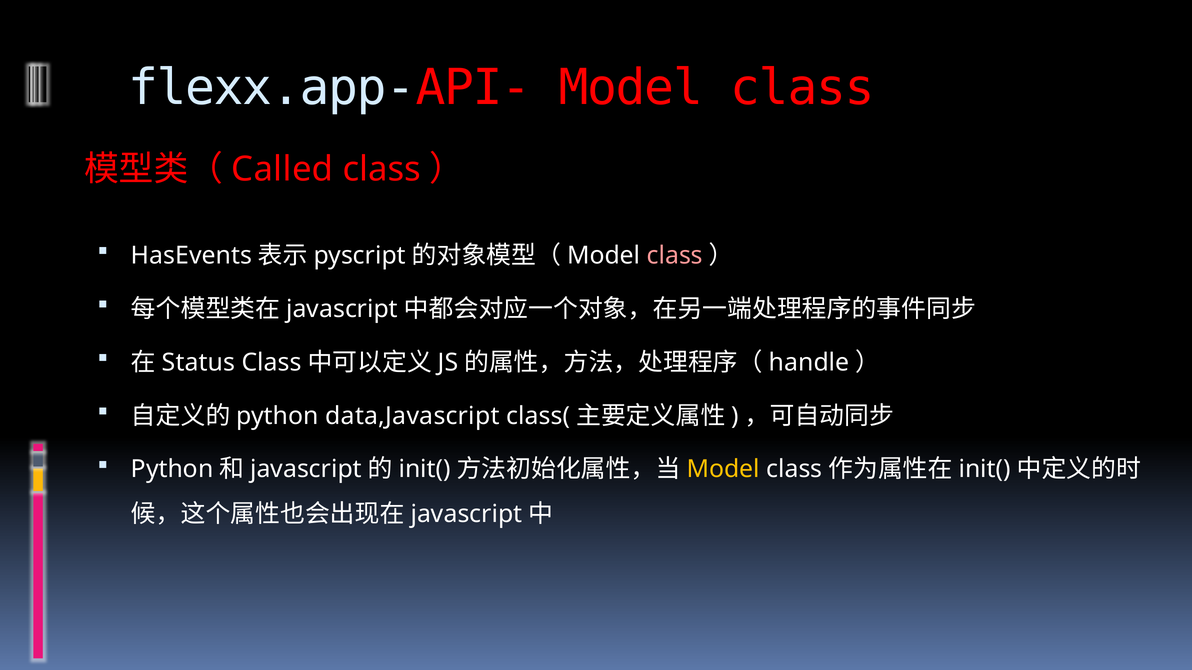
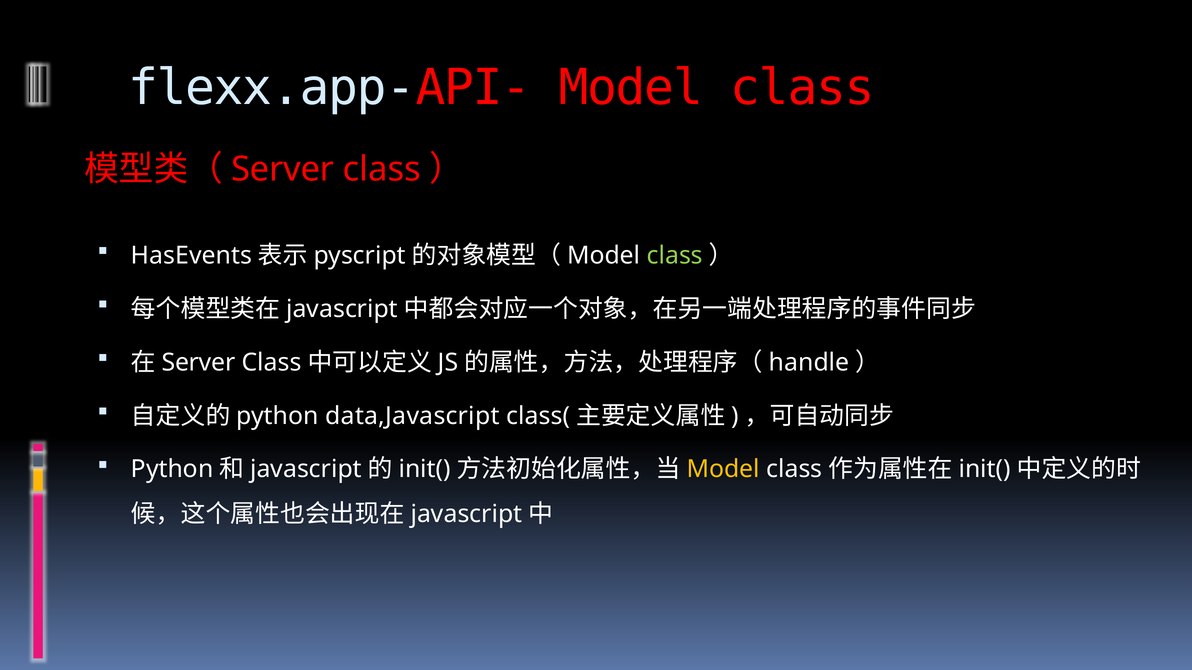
Called: Called -> Server (283, 169)
class colour: pink -> light green (675, 256)
Status: Status -> Server (199, 363)
